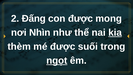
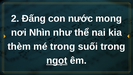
con được: được -> nước (80, 18)
kia underline: present -> none (115, 32)
mé được: được -> trong (63, 46)
